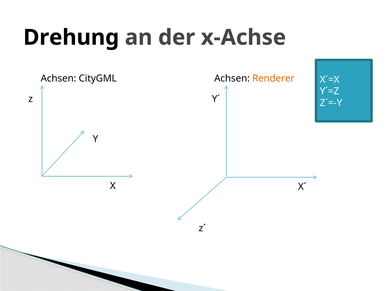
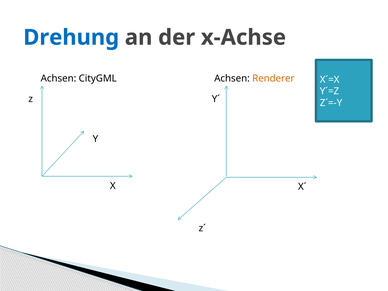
Drehung colour: black -> blue (71, 37)
